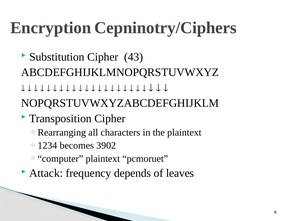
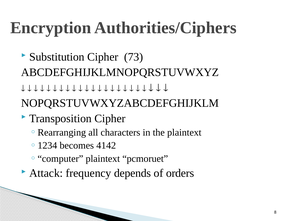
Cepninotry/Ciphers: Cepninotry/Ciphers -> Authorities/Ciphers (165, 28)
43: 43 -> 73 (134, 57)
3902: 3902 -> 4142 (106, 145)
leaves: leaves -> orders (180, 173)
